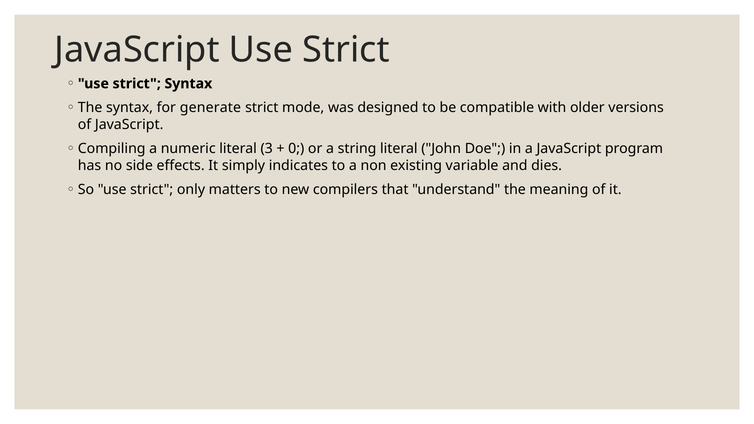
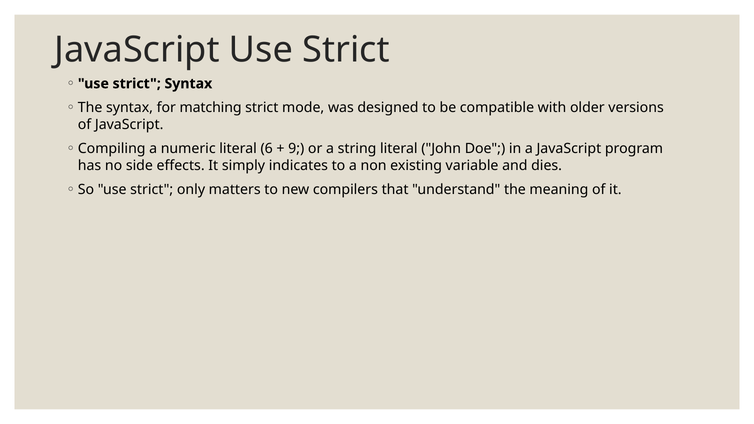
generate: generate -> matching (211, 108)
3: 3 -> 6 (267, 149)
0: 0 -> 9 (296, 149)
